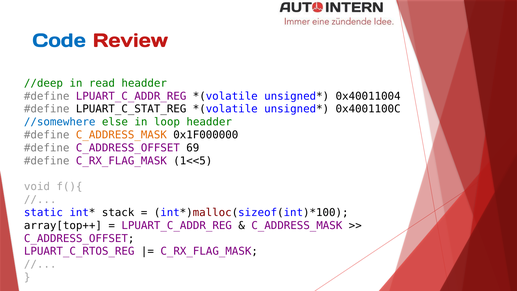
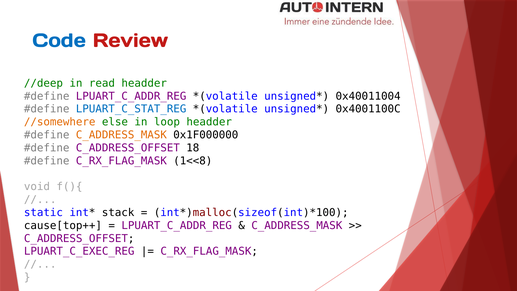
LPUART_C_STAT_REG colour: black -> blue (131, 109)
//somewhere colour: blue -> orange (60, 122)
69: 69 -> 18 (193, 148)
1<<5: 1<<5 -> 1<<8 (193, 161)
array[top++: array[top++ -> cause[top++ (63, 225)
LPUART_C_RTOS_REG: LPUART_C_RTOS_REG -> LPUART_C_EXEC_REG (79, 251)
